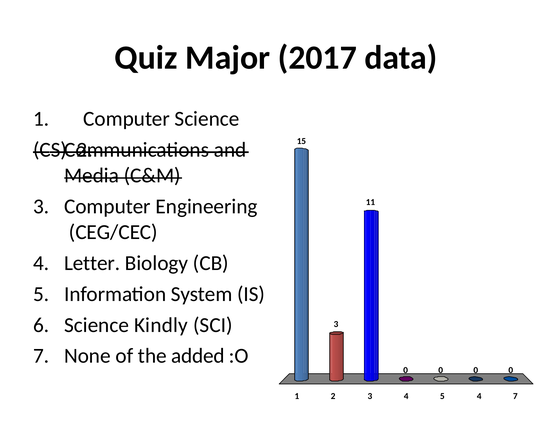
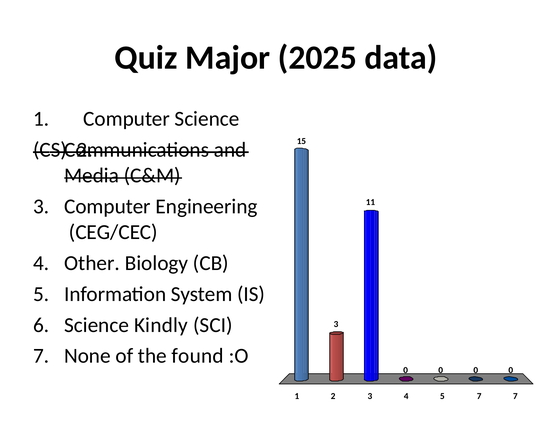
2017: 2017 -> 2025 (317, 57)
Letter: Letter -> Other (92, 263)
added: added -> found (198, 356)
5 4: 4 -> 7 (479, 396)
